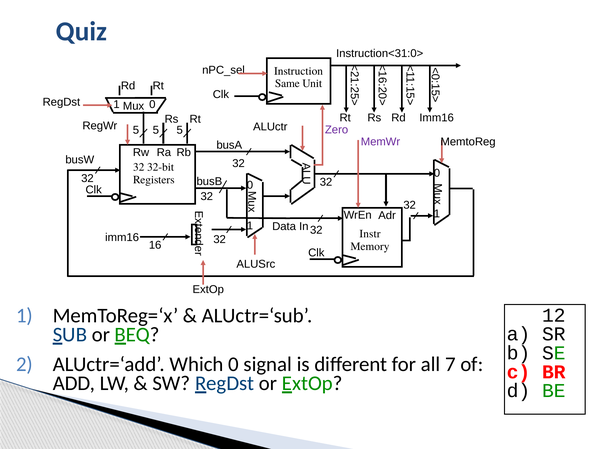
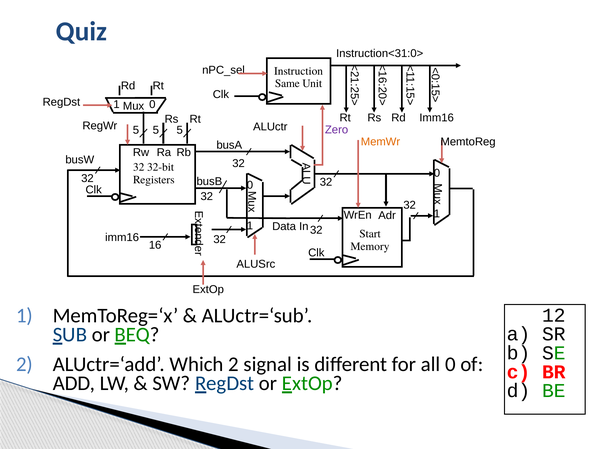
MemWr colour: purple -> orange (380, 142)
Instr: Instr -> Start (370, 234)
Which 0: 0 -> 2 (234, 365)
all 7: 7 -> 0 (450, 365)
